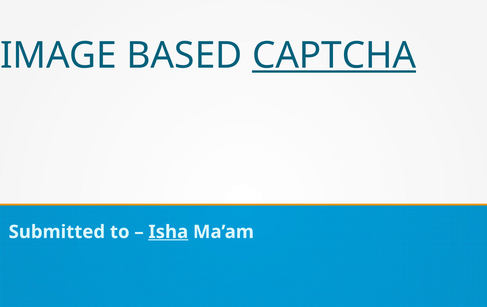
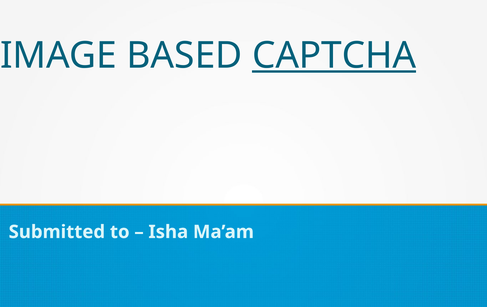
Isha underline: present -> none (168, 232)
